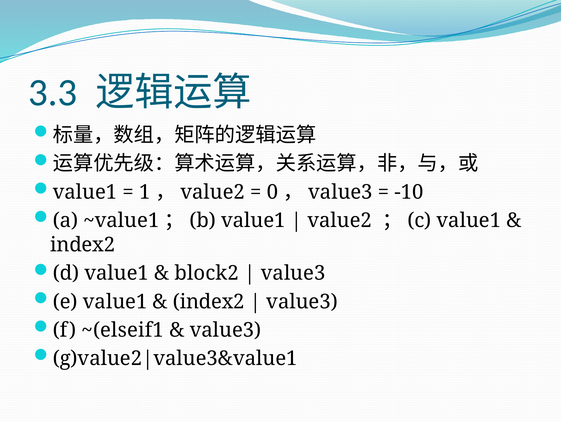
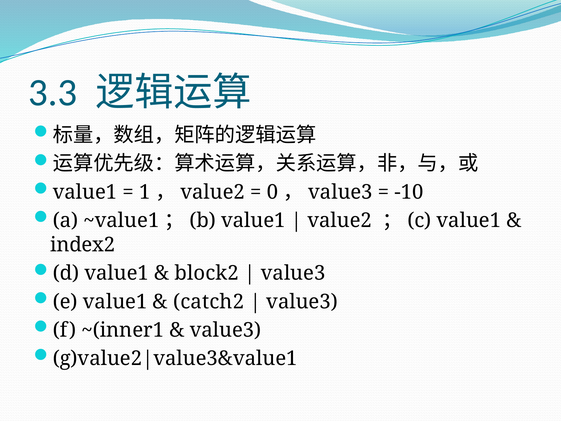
index2: index2 -> catch2 (209, 301)
~(elseif1: ~(elseif1 -> ~(inner1 (123, 330)
